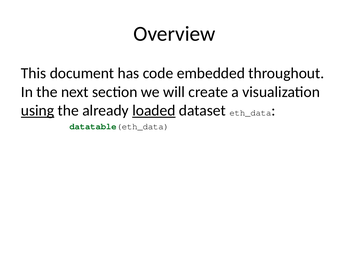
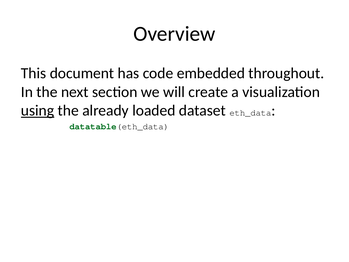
loaded underline: present -> none (154, 110)
